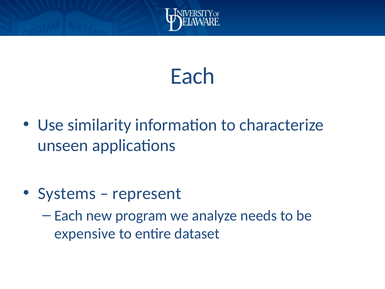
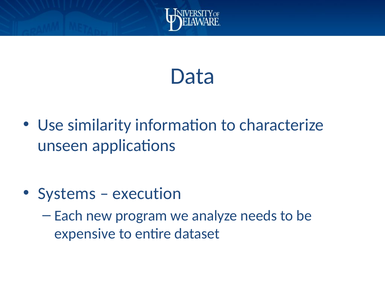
Each: Each -> Data (193, 76)
represent: represent -> execution (147, 193)
